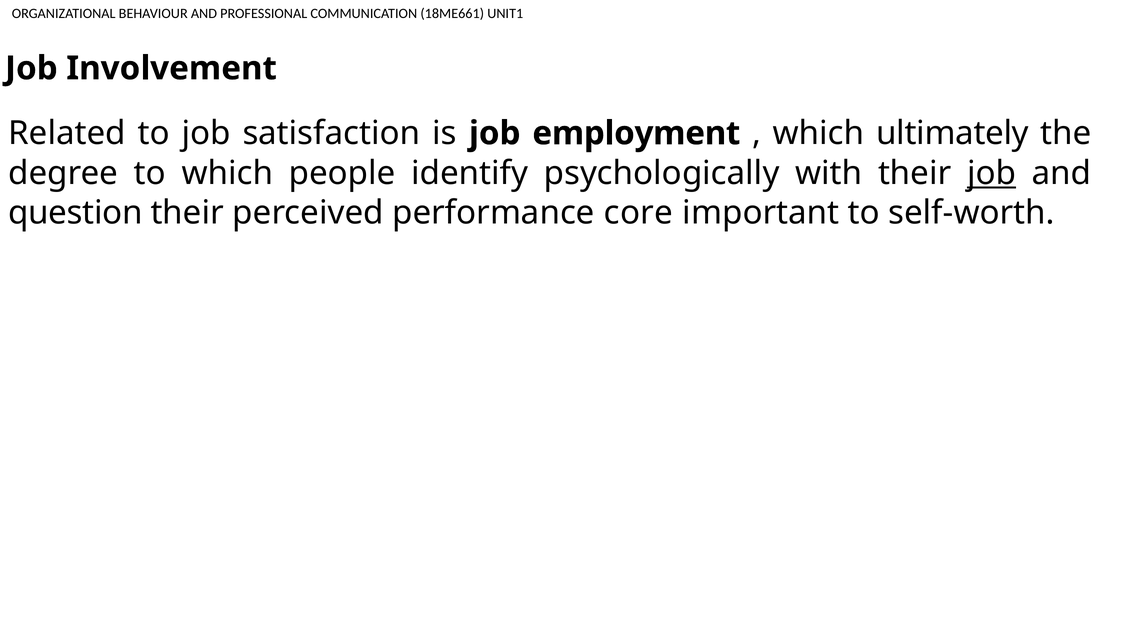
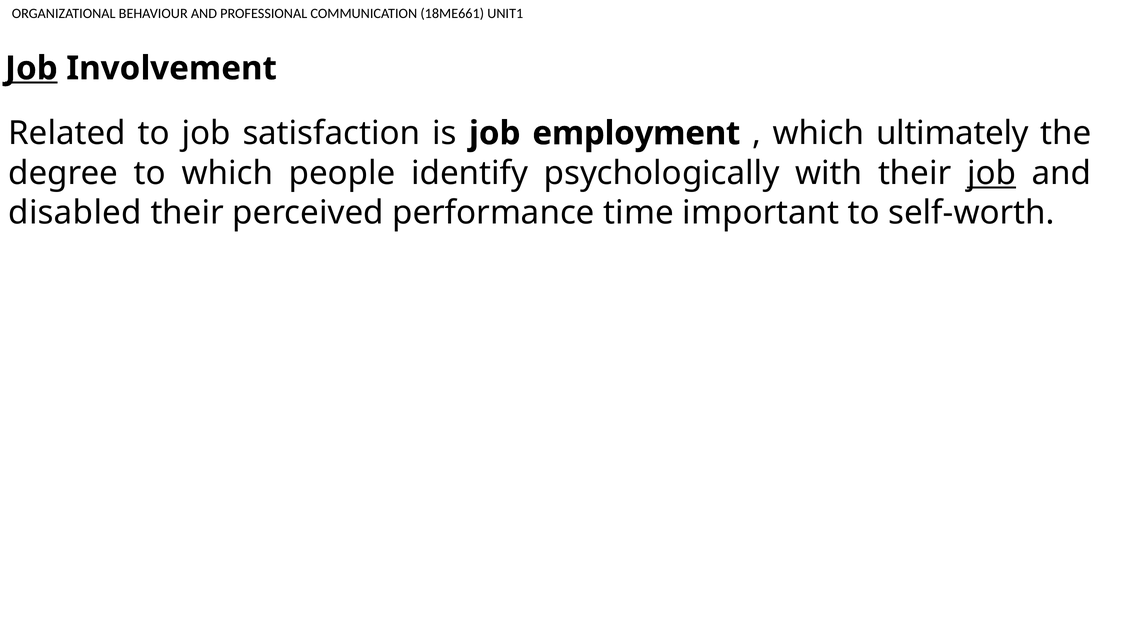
Job underline: none -> present (31, 68)
question: question -> disabled (75, 213)
core: core -> time (639, 213)
